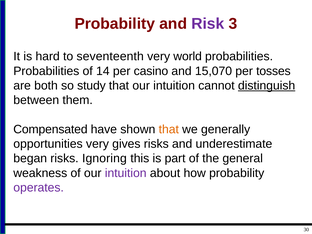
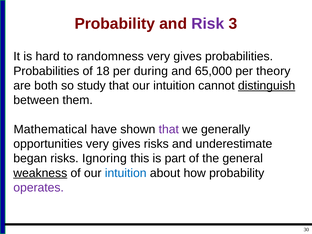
seventeenth: seventeenth -> randomness (110, 56)
world: world -> gives (188, 56)
14: 14 -> 18 (103, 71)
casino: casino -> during (151, 71)
15,070: 15,070 -> 65,000 (213, 71)
tosses: tosses -> theory (273, 71)
Compensated: Compensated -> Mathematical (50, 129)
that colour: orange -> purple (169, 129)
weakness underline: none -> present (40, 173)
intuition colour: purple -> blue (126, 173)
